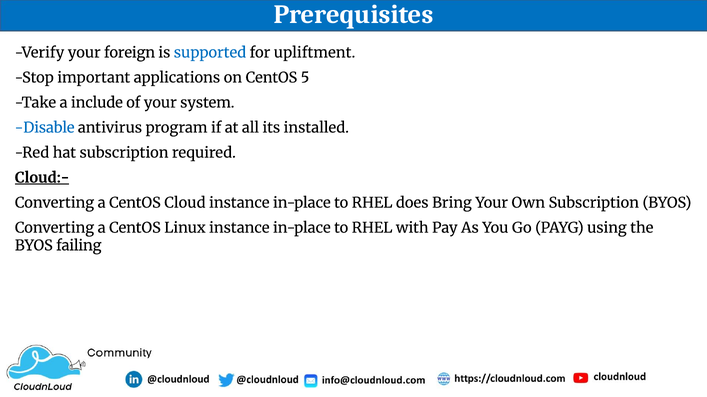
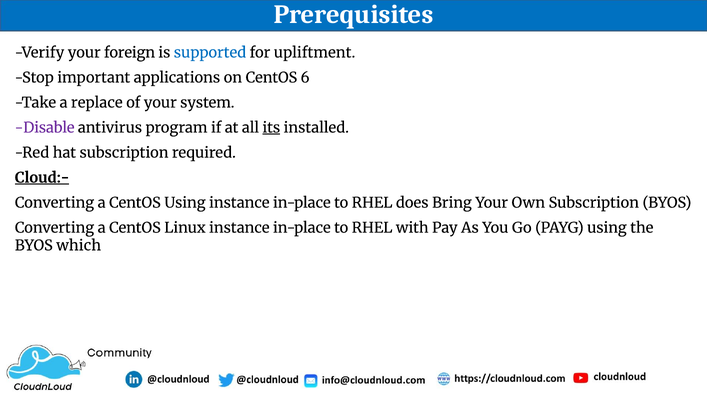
5: 5 -> 6 (305, 78)
include: include -> replace (97, 103)
Disable colour: blue -> purple (45, 128)
its underline: none -> present (271, 128)
CentOS Cloud: Cloud -> Using (185, 203)
failing: failing -> which (79, 246)
